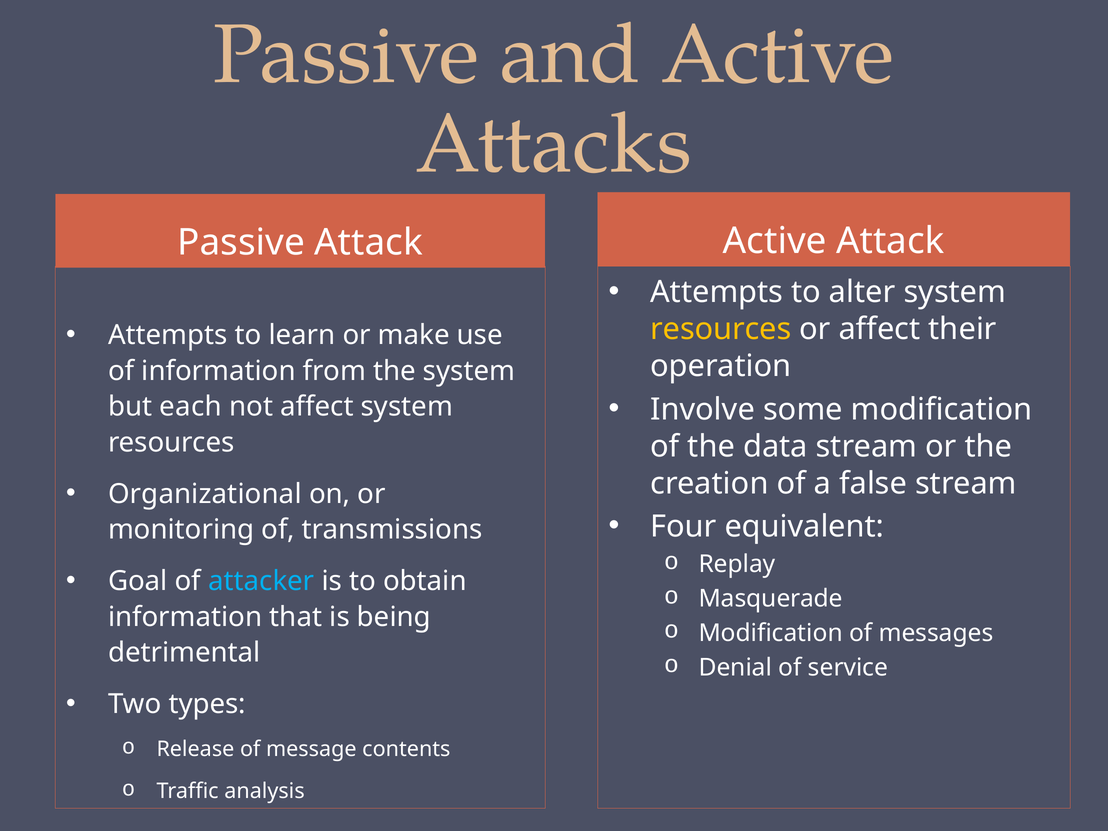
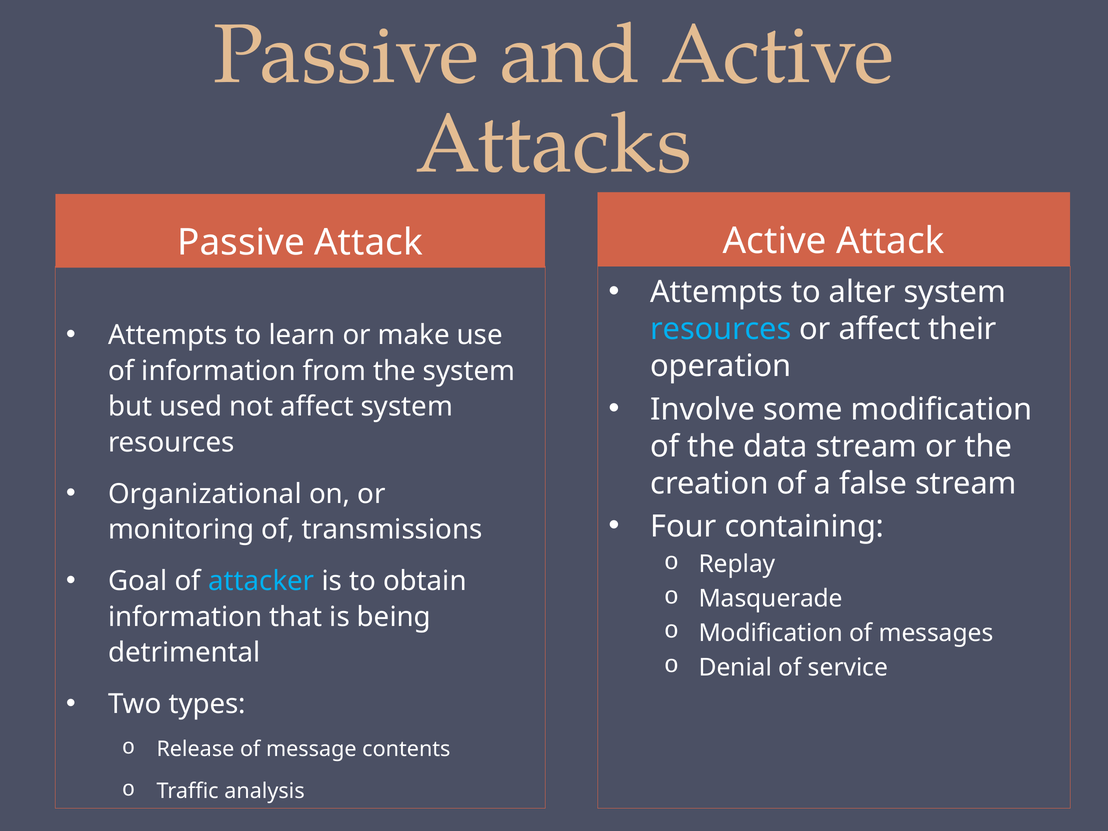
resources colour: yellow -> light blue (721, 329)
each: each -> used (191, 407)
equivalent: equivalent -> containing (804, 527)
